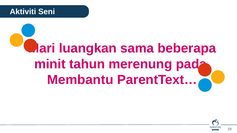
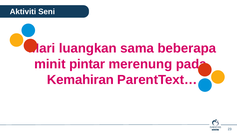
tahun: tahun -> pintar (87, 64)
Membantu: Membantu -> Kemahiran (80, 80)
